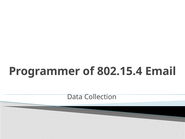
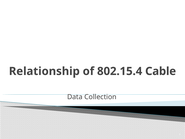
Programmer: Programmer -> Relationship (44, 71)
Email: Email -> Cable (161, 71)
